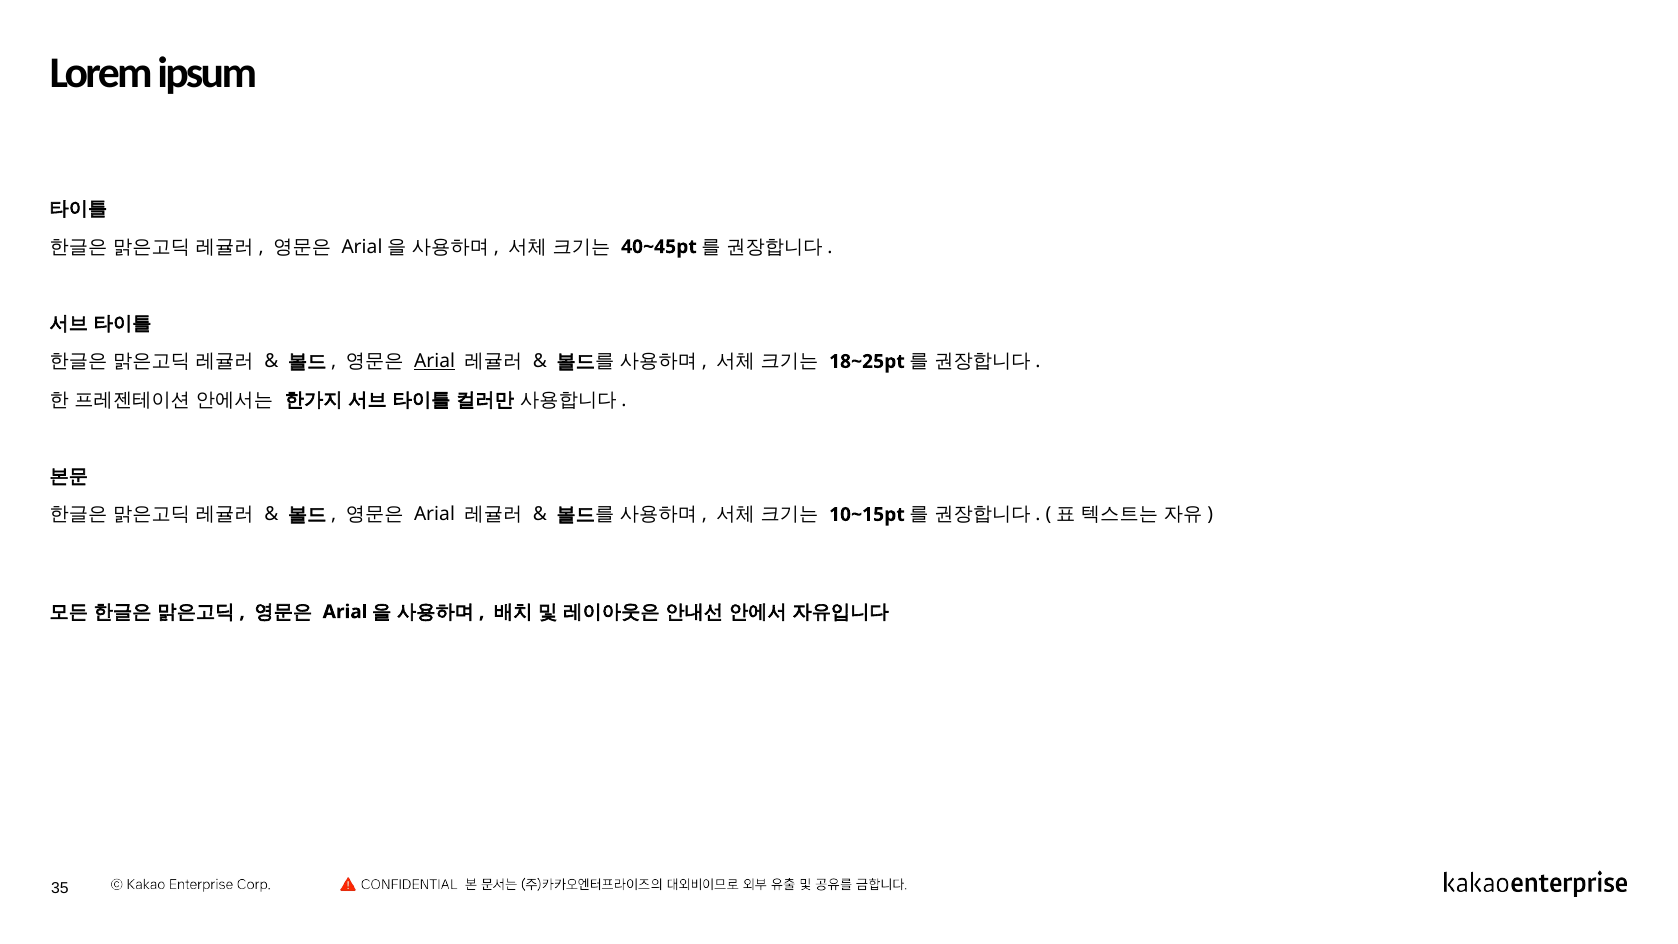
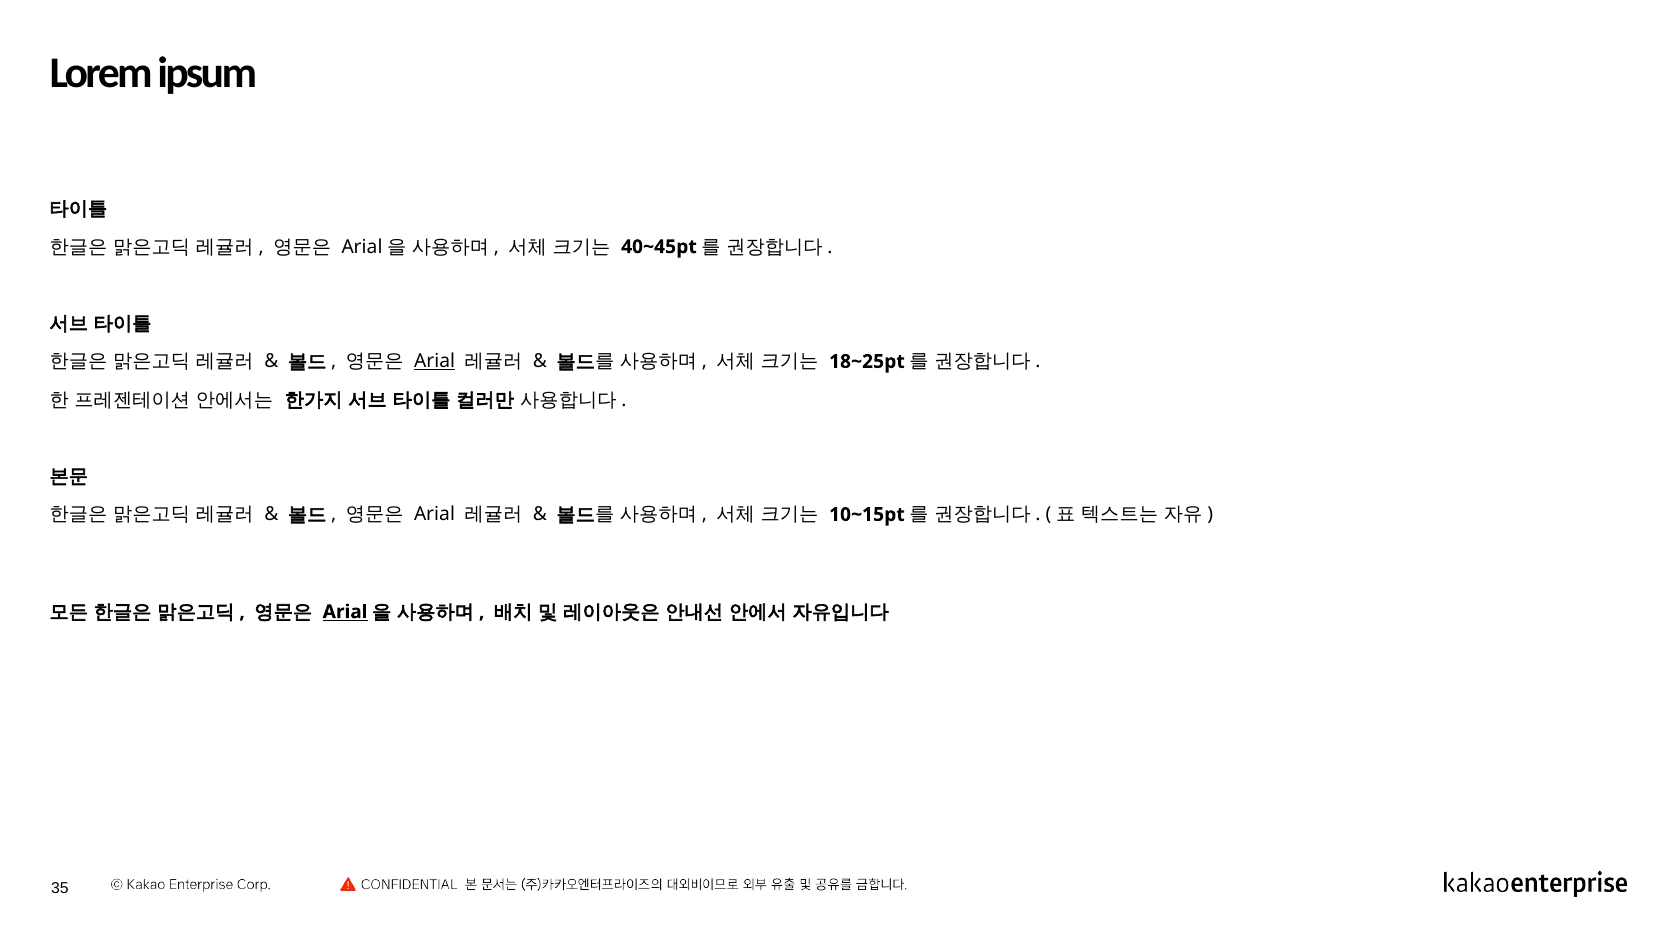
Arial underline: none -> present (345, 612)
